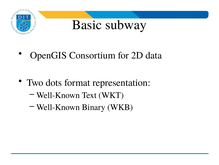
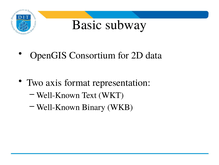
dots: dots -> axis (54, 82)
